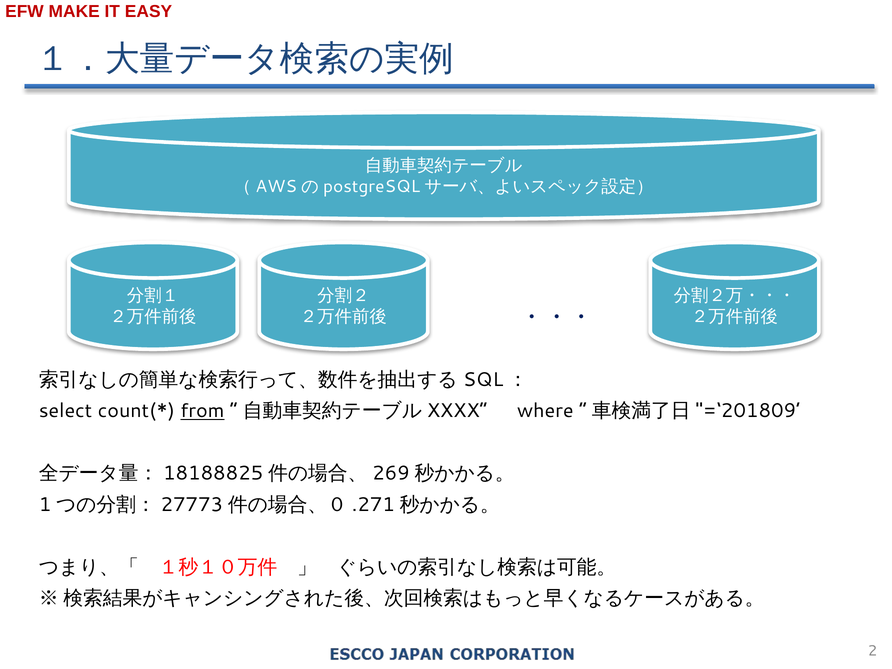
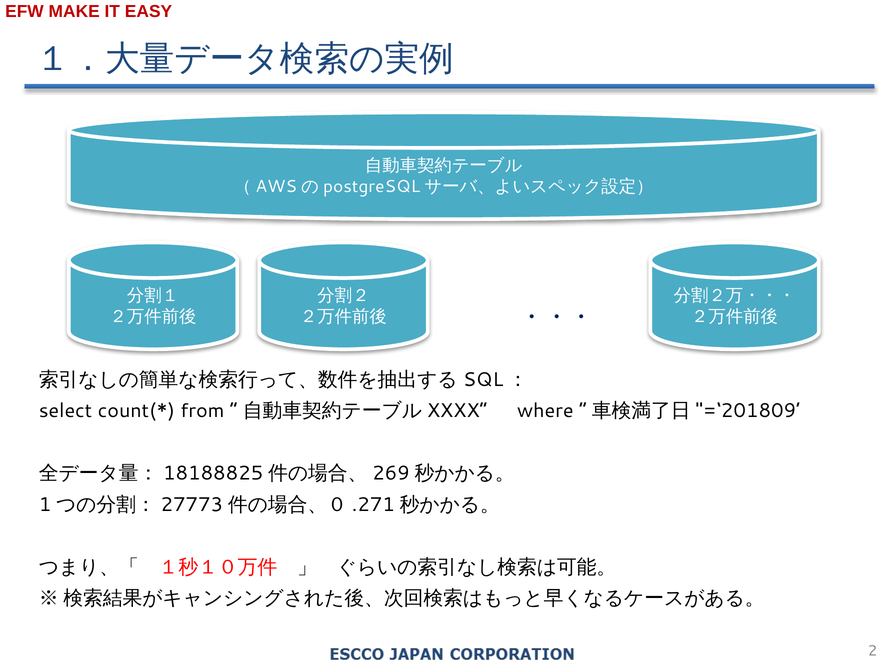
from underline: present -> none (202, 411)
